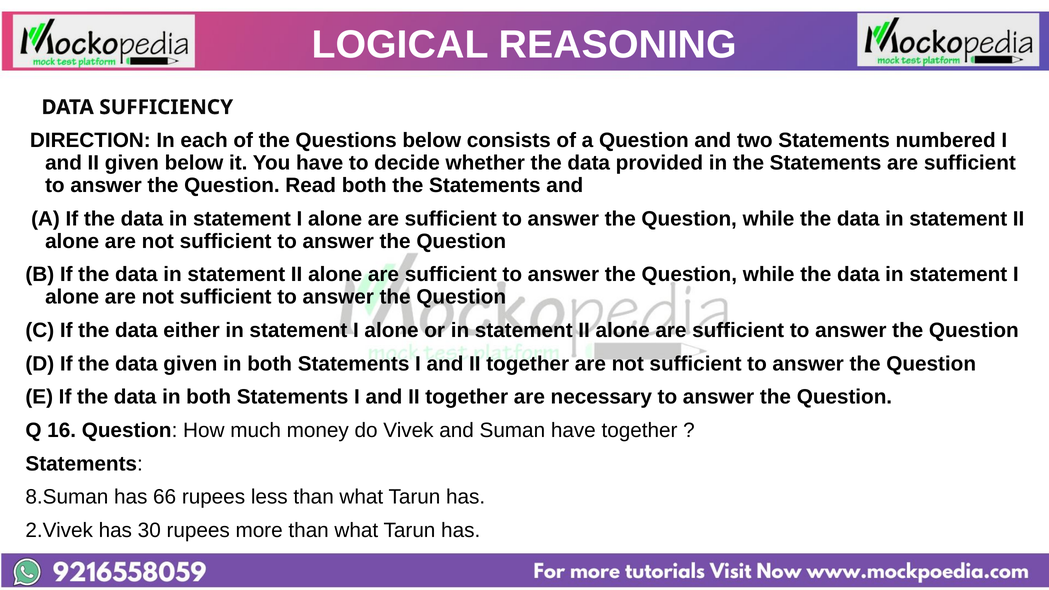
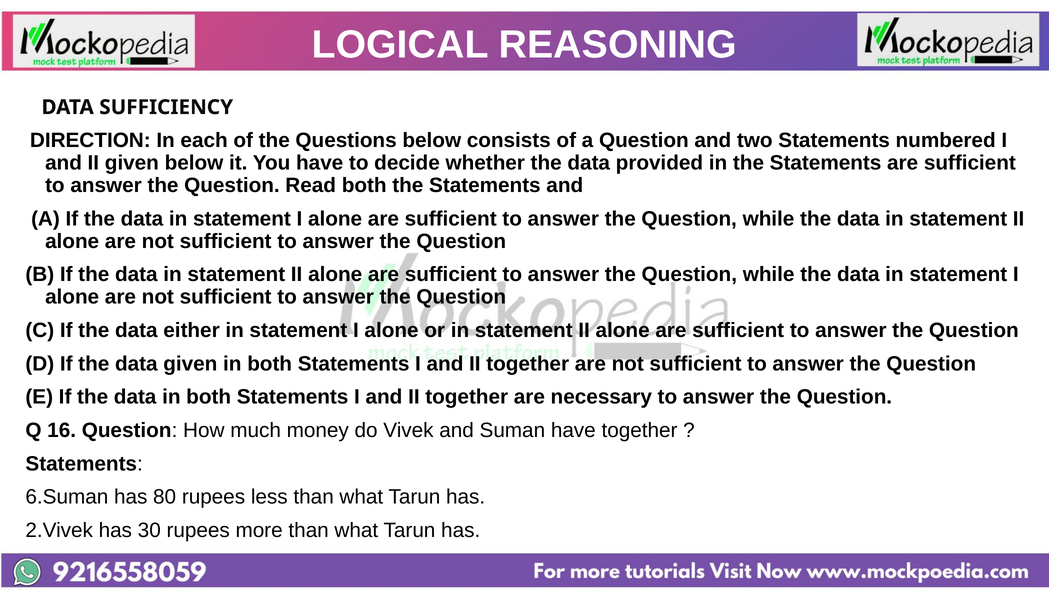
8.Suman: 8.Suman -> 6.Suman (67, 497)
66: 66 -> 80 (165, 497)
